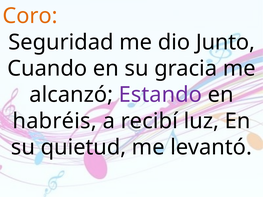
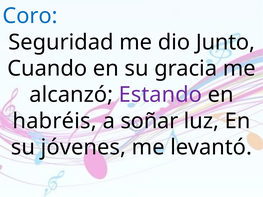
Coro colour: orange -> blue (30, 16)
recibí: recibí -> soñar (149, 121)
quietud: quietud -> jóvenes (83, 147)
